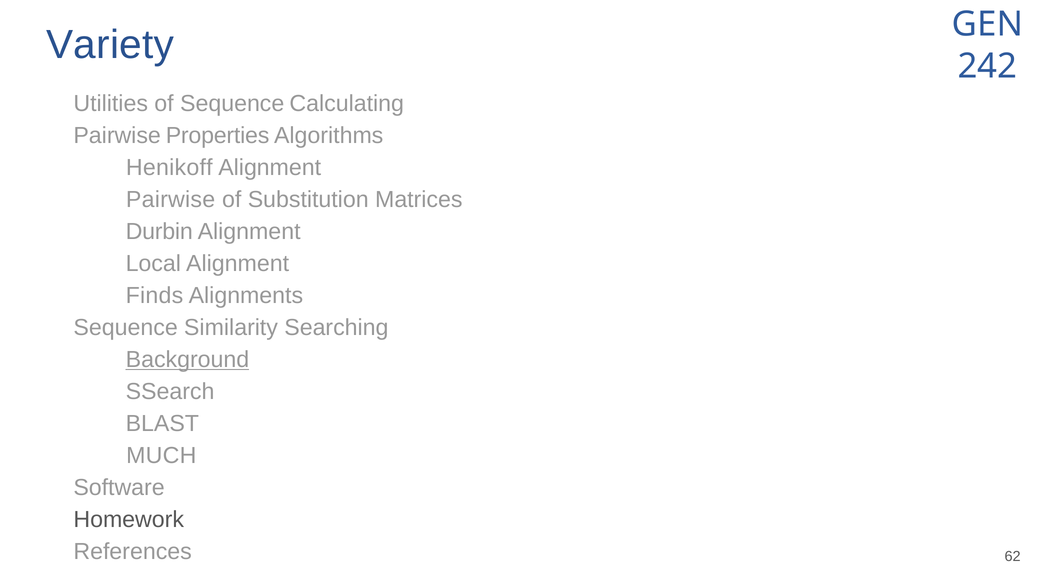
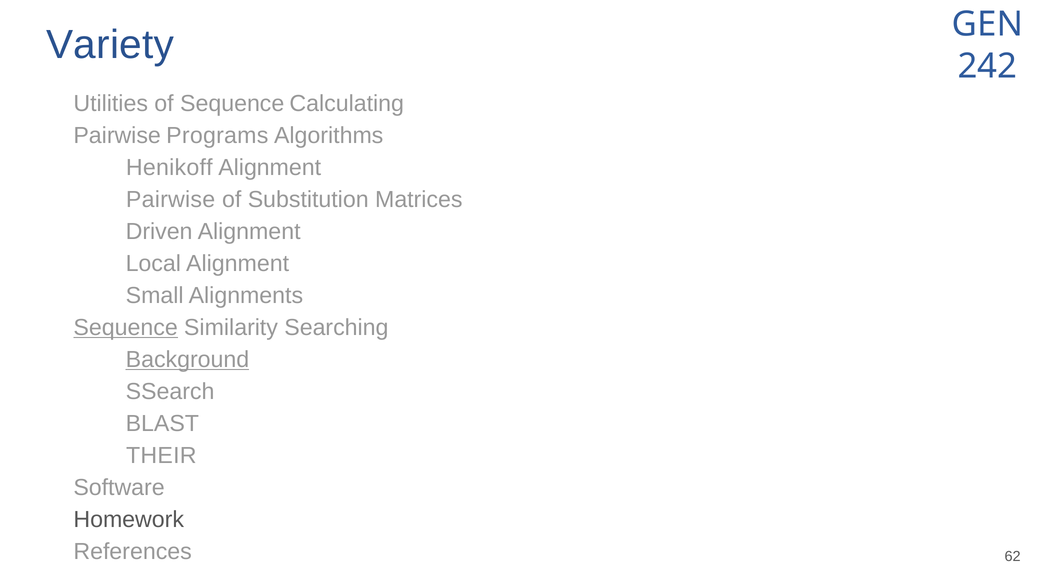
Properties: Properties -> Programs (217, 135)
Durbin: Durbin -> Driven (159, 231)
Finds: Finds -> Small (155, 295)
Sequence underline: none -> present (126, 327)
MUCH: MUCH -> THEIR (161, 455)
